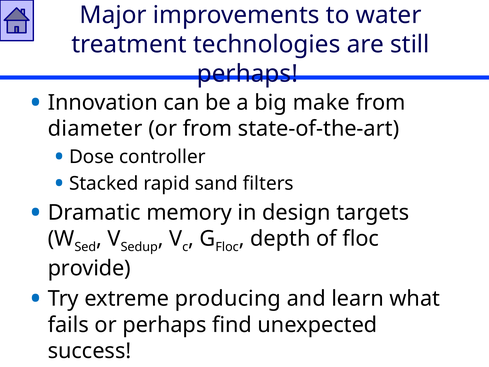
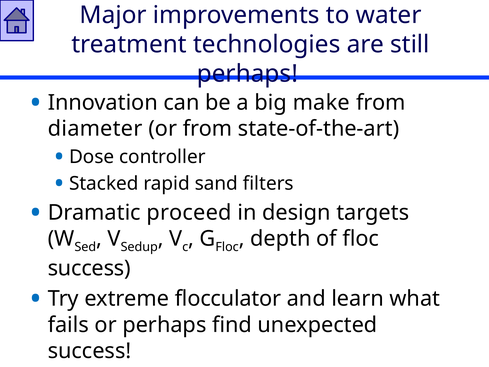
memory: memory -> proceed (189, 212)
provide: provide -> success (89, 268)
producing: producing -> flocculator (228, 299)
